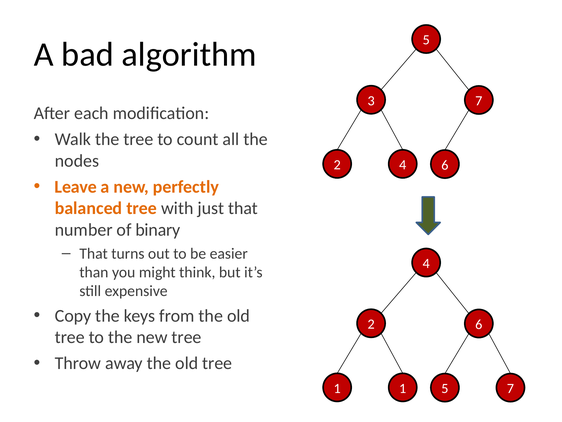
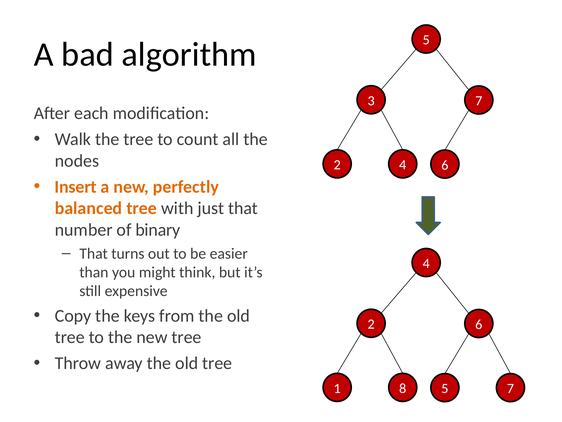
Leave: Leave -> Insert (76, 187)
1 1: 1 -> 8 (403, 388)
